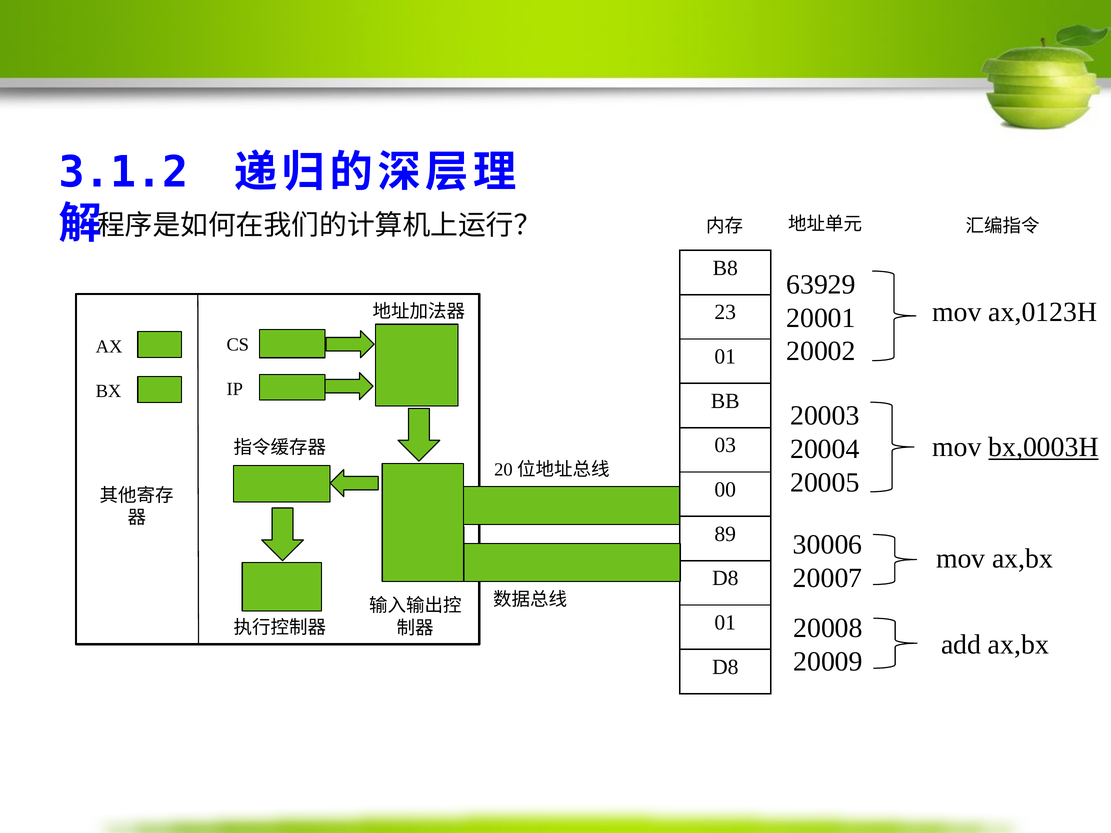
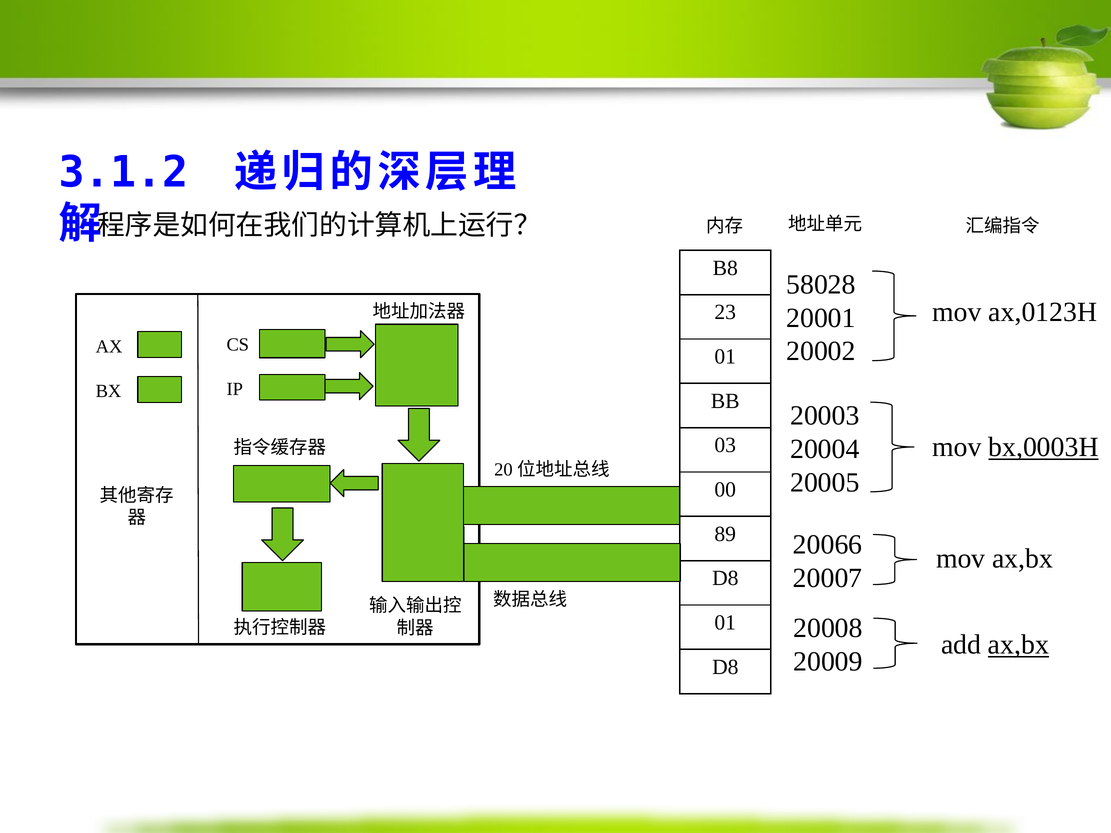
63929: 63929 -> 58028 (821, 285)
30006: 30006 -> 20066 (828, 545)
ax,bx underline: none -> present (1018, 645)
